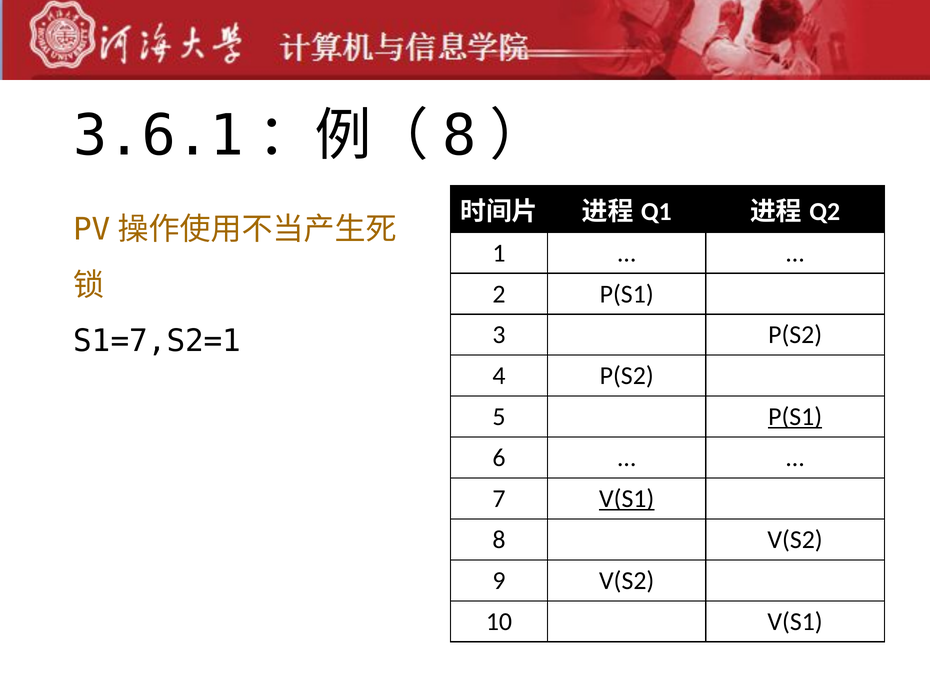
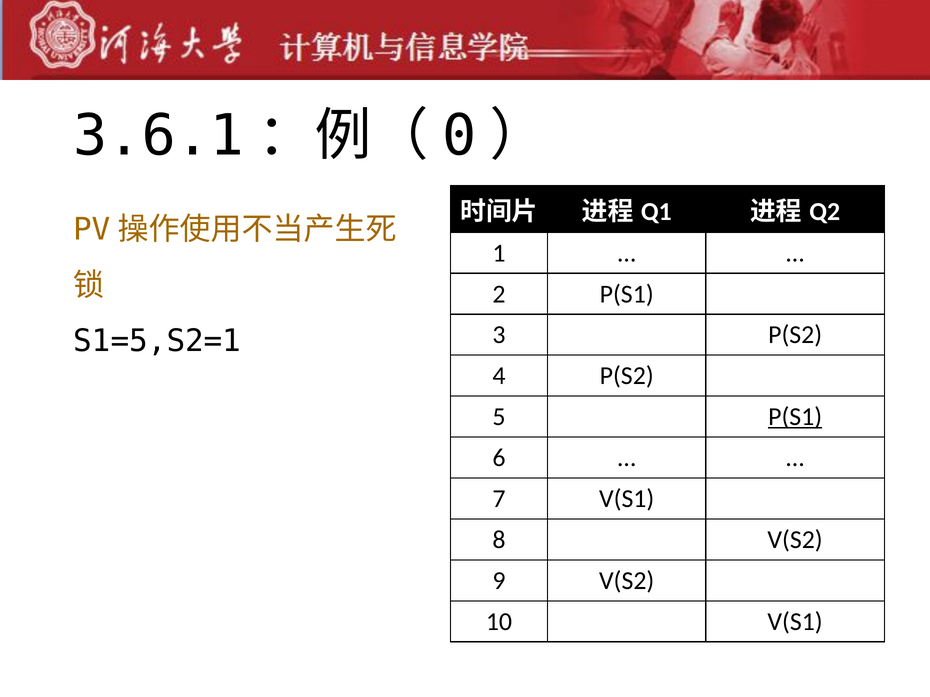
8: 8 -> 0 (459, 136)
S1=7,S2=1: S1=7,S2=1 -> S1=5,S2=1 (157, 341)
V(S1 underline: present -> none (627, 499)
